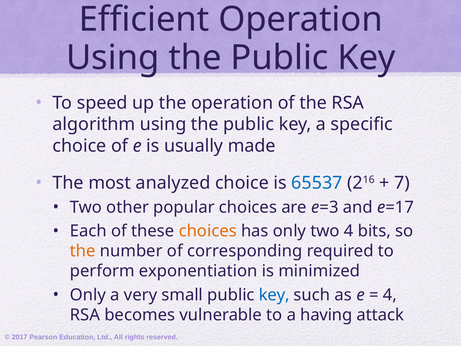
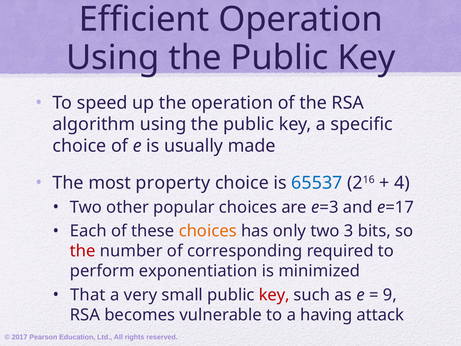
analyzed: analyzed -> property (173, 183)
7: 7 -> 4 (402, 183)
two 4: 4 -> 3 (349, 231)
the colour: orange -> red (83, 251)
Only: Only -> That (88, 295)
key colour: blue -> red (274, 295)
4: 4 -> 9 (390, 295)
